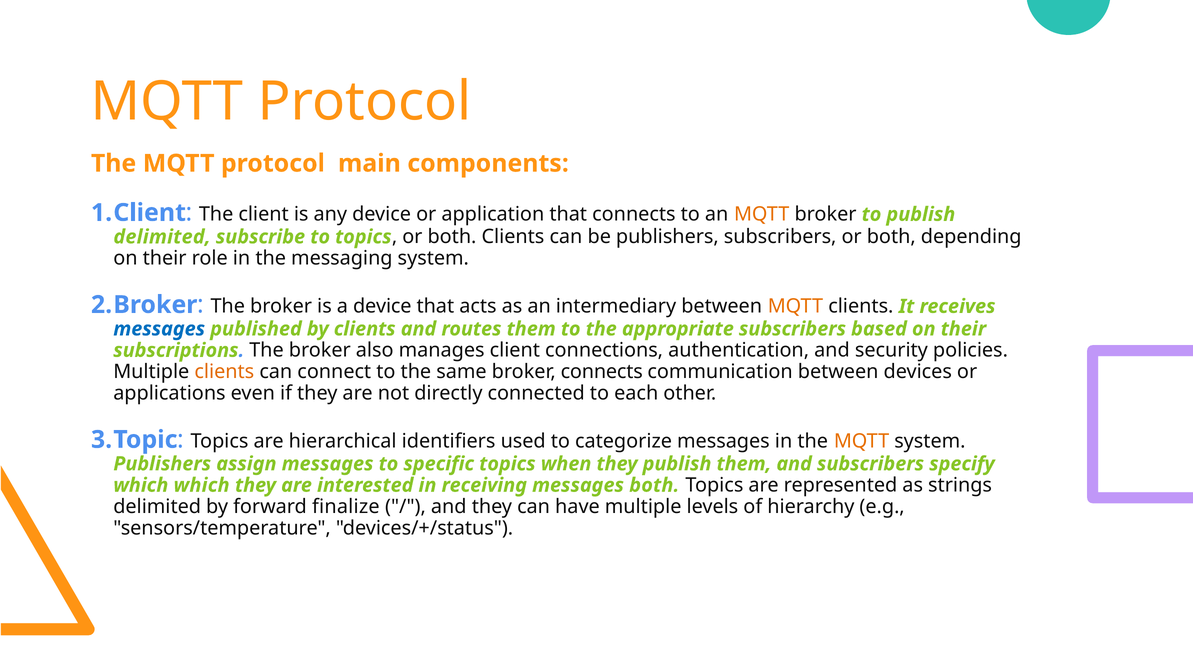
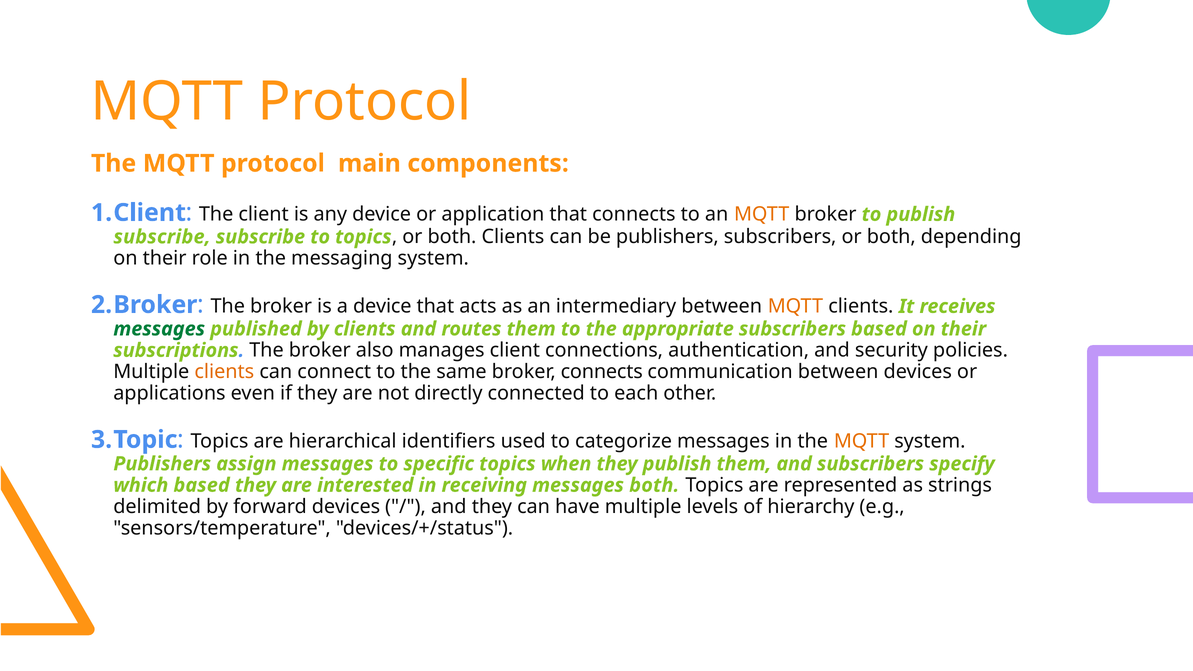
delimited: delimited -> subscribe (162, 237)
messages colour: blue -> green (159, 329)
which which: which -> based (202, 485)
forward finalize: finalize -> devices (346, 507)
